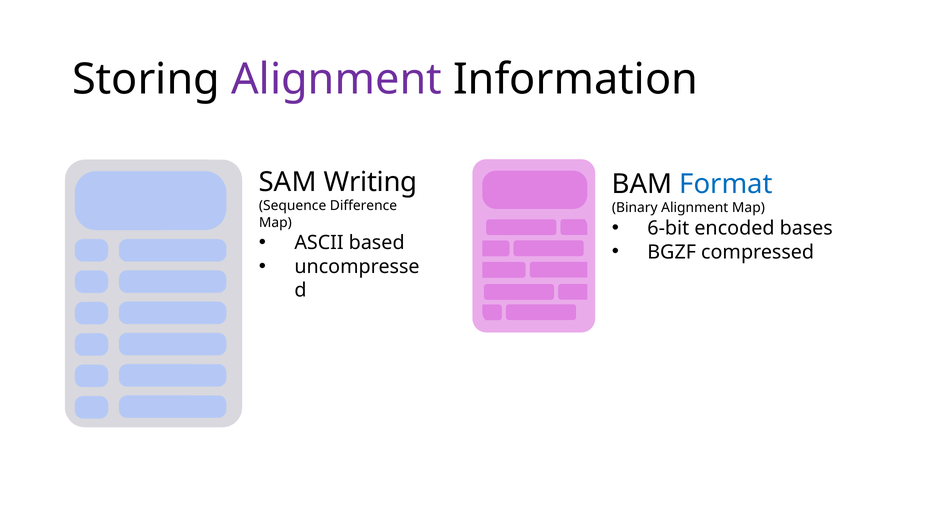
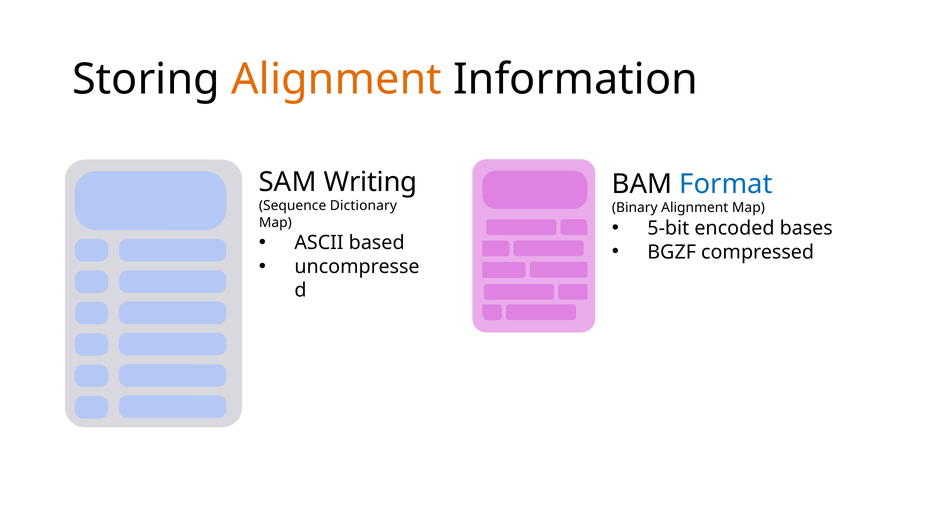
Alignment colour: purple -> orange (337, 79)
Difference: Difference -> Dictionary (363, 206)
6-bit: 6-bit -> 5-bit (668, 228)
